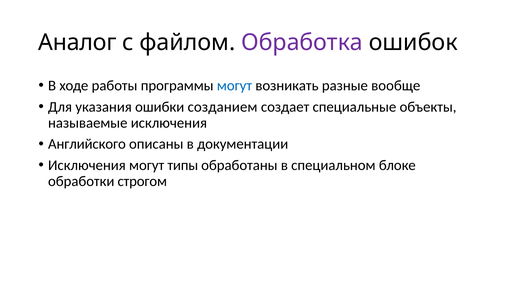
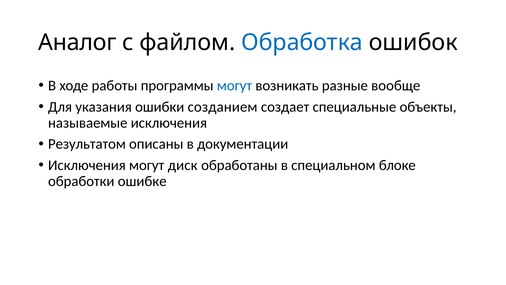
Обработка colour: purple -> blue (302, 43)
Английского: Английского -> Результатом (87, 144)
типы: типы -> диск (183, 165)
строгом: строгом -> ошибке (142, 181)
